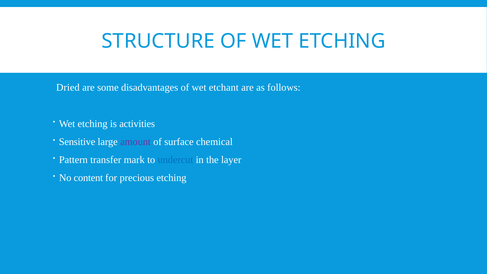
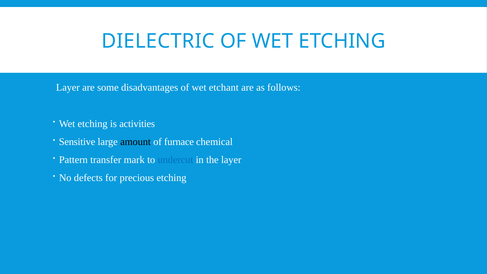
STRUCTURE: STRUCTURE -> DIELECTRIC (158, 41)
Dried: Dried -> Layer (68, 88)
amount colour: purple -> black (135, 142)
surface: surface -> furnace (179, 142)
content: content -> defects (88, 178)
